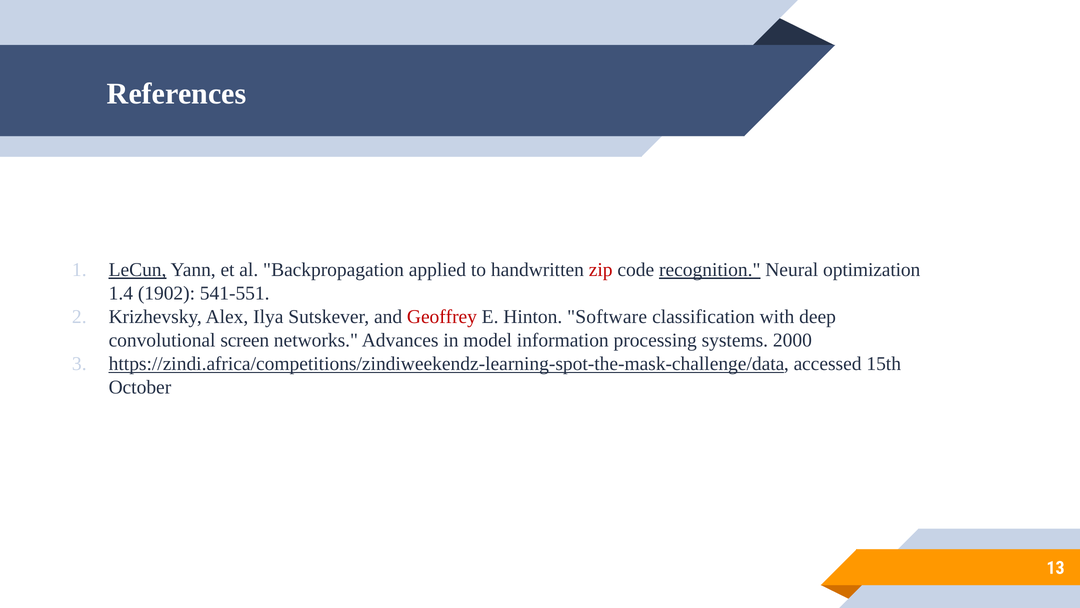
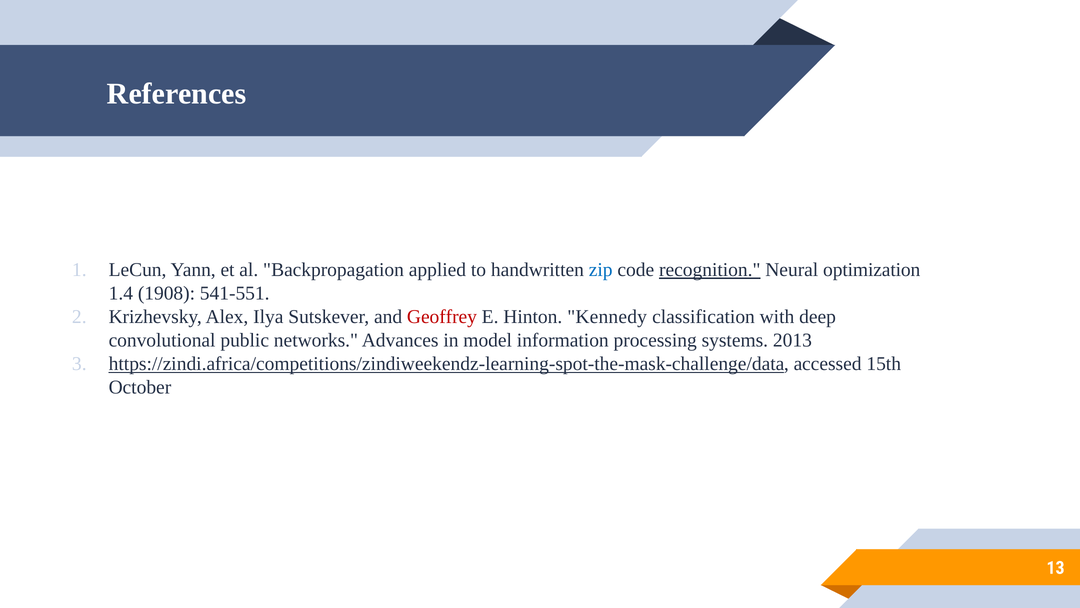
LeCun underline: present -> none (138, 270)
zip colour: red -> blue (601, 270)
1902: 1902 -> 1908 (166, 293)
Software: Software -> Kennedy (607, 317)
screen: screen -> public (245, 340)
2000: 2000 -> 2013 (792, 340)
